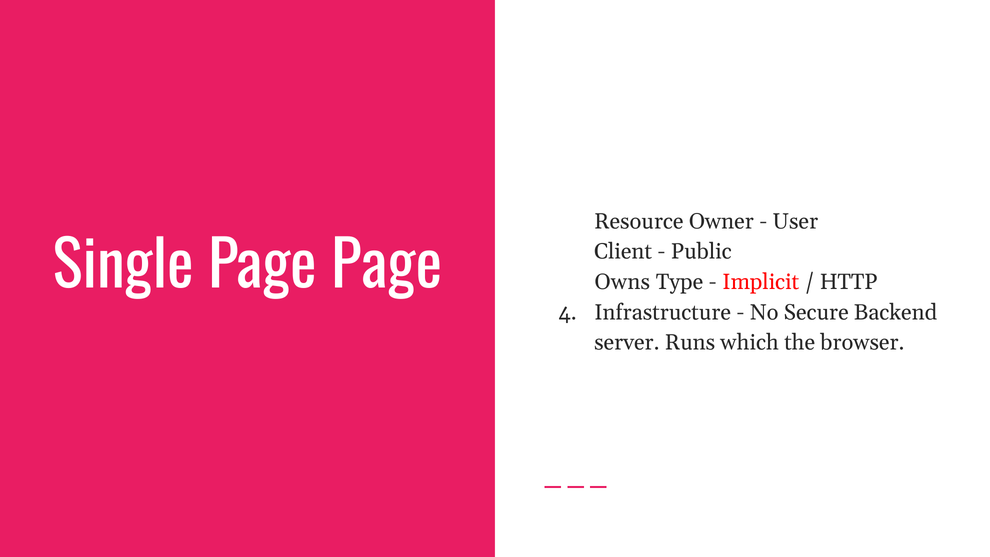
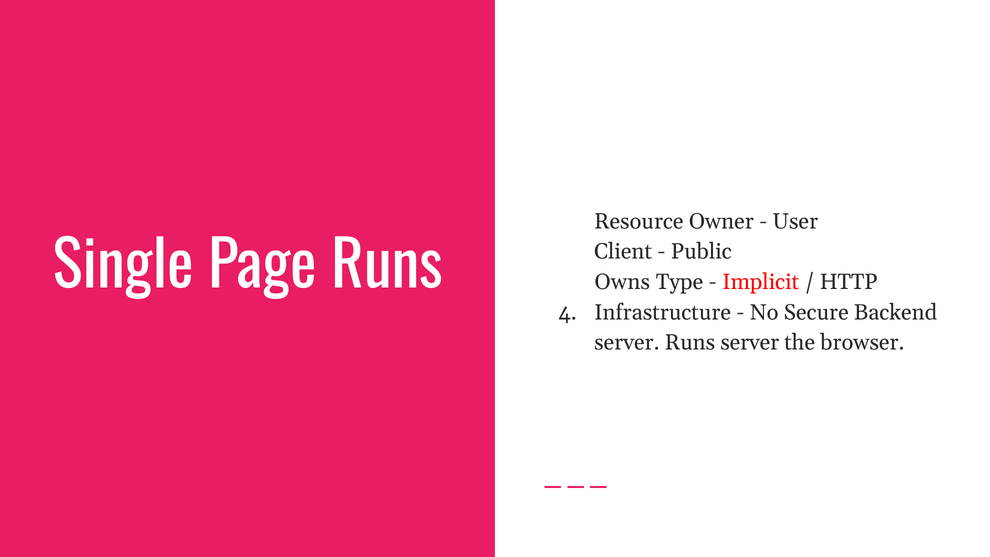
Page Page: Page -> Runs (387, 267)
Runs which: which -> server (750, 343)
